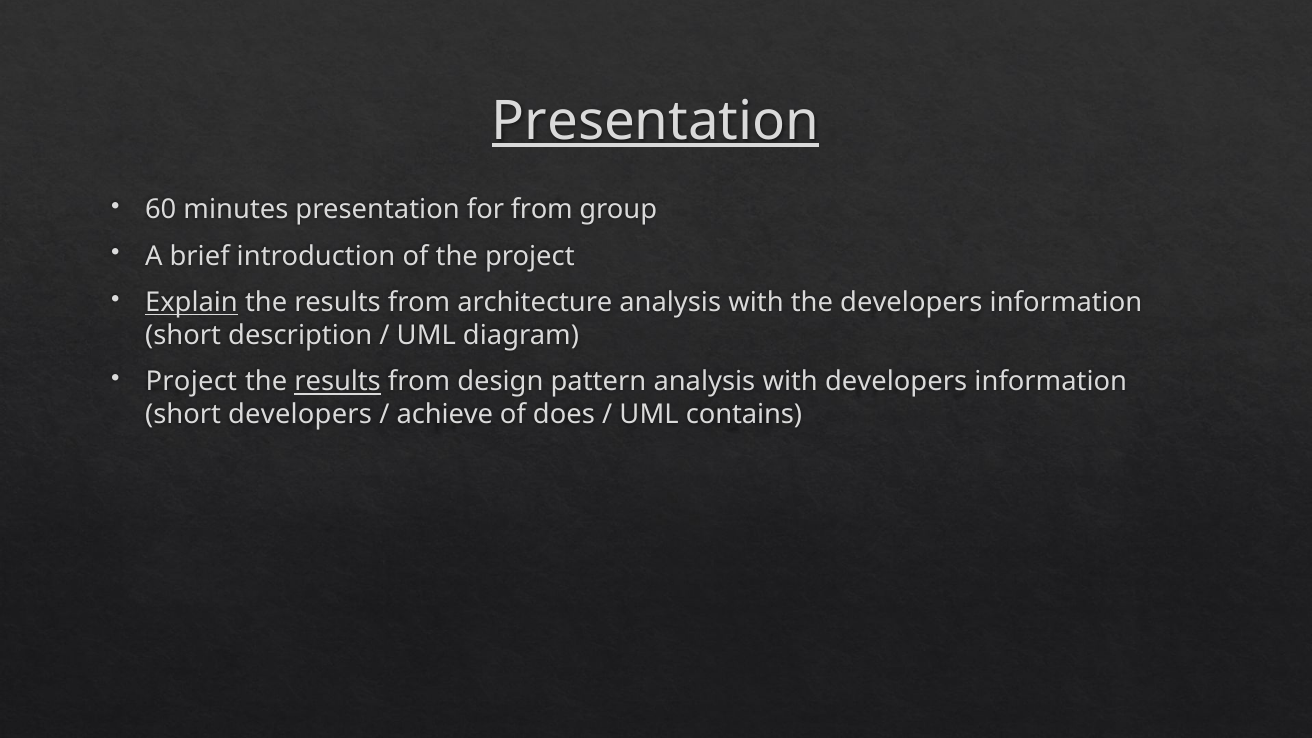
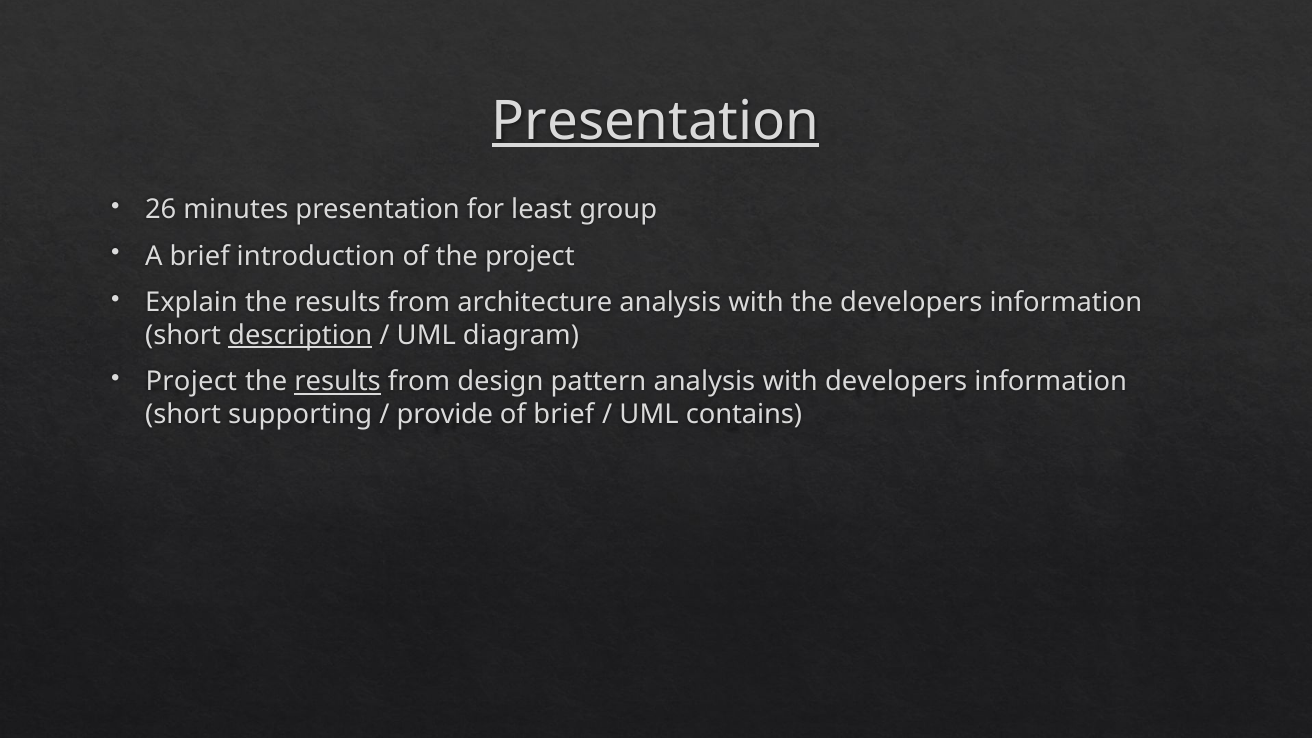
60: 60 -> 26 (161, 210)
for from: from -> least (542, 210)
Explain underline: present -> none (191, 303)
description underline: none -> present (300, 335)
short developers: developers -> supporting (300, 415)
achieve: achieve -> provide (445, 415)
of does: does -> brief (564, 415)
